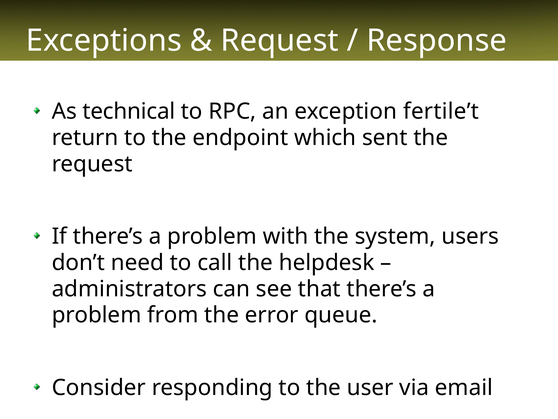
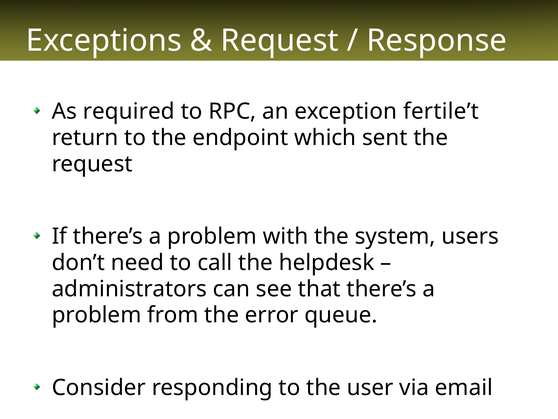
technical: technical -> required (129, 111)
